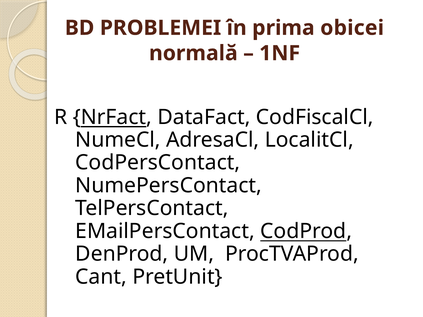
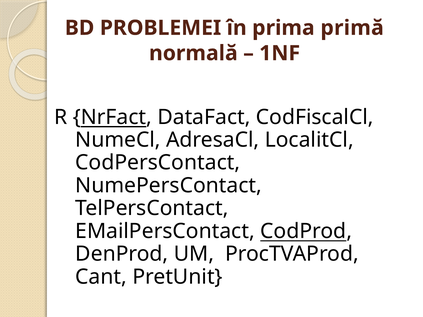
obicei: obicei -> primă (352, 28)
